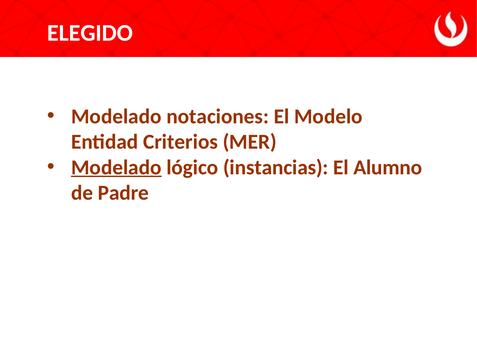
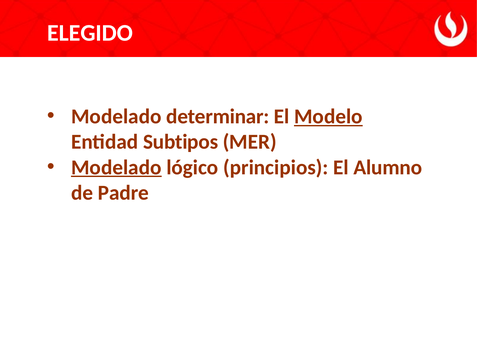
notaciones: notaciones -> determinar (218, 116)
Modelo underline: none -> present (328, 116)
Criterios: Criterios -> Subtipos (181, 142)
instancias: instancias -> principios (276, 167)
